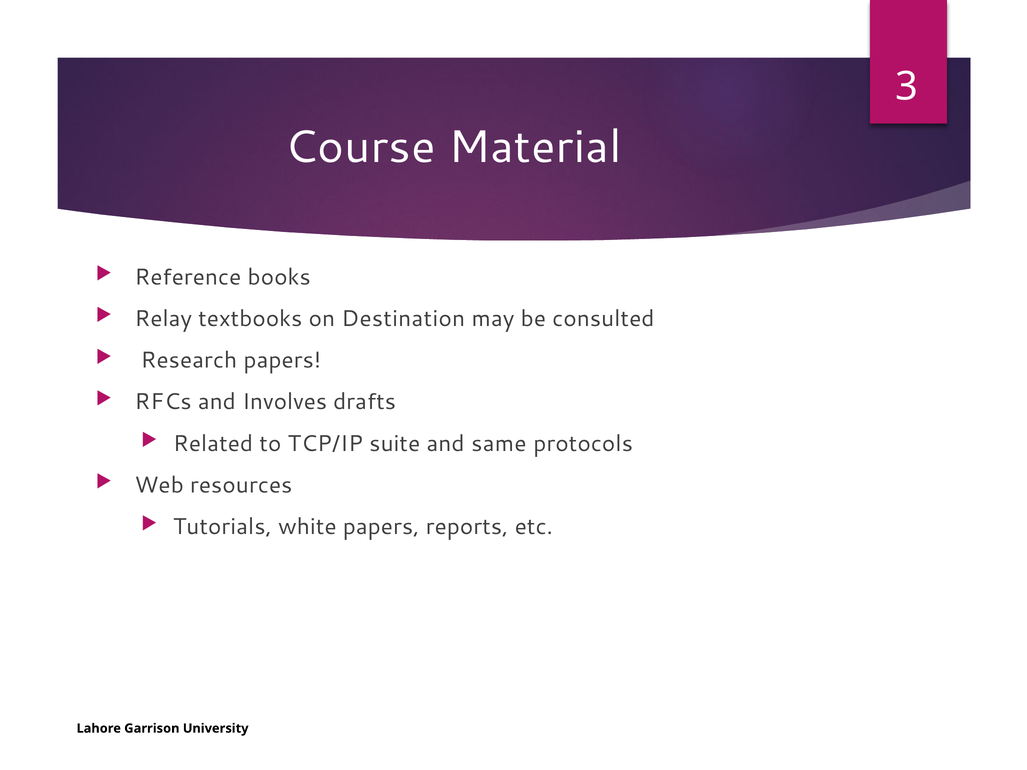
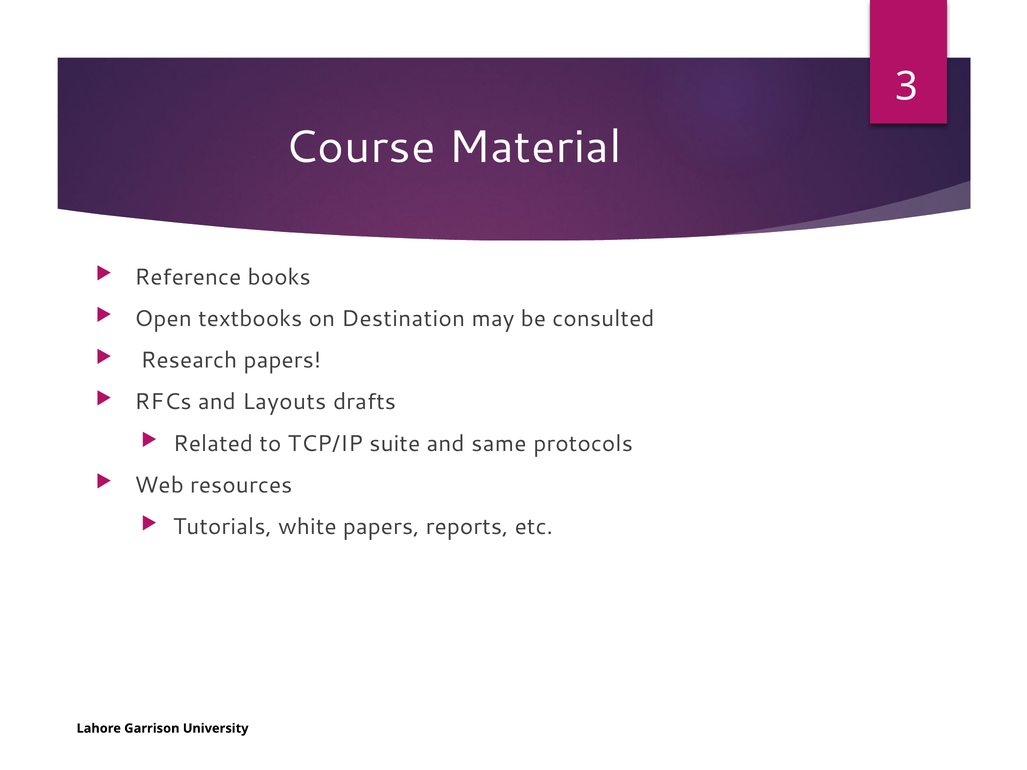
Relay: Relay -> Open (163, 319)
Involves: Involves -> Layouts (284, 402)
